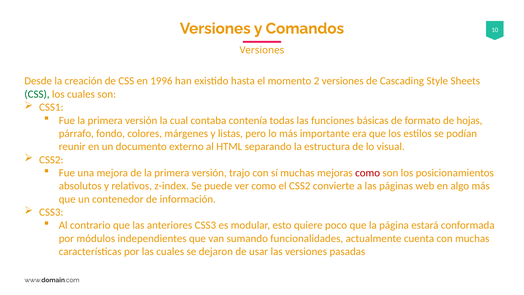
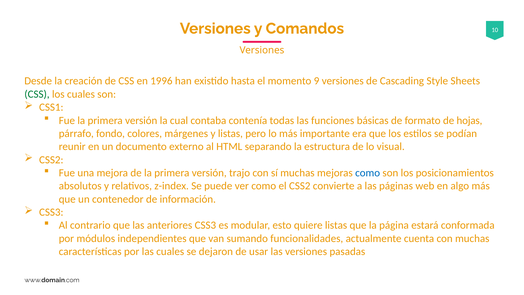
2: 2 -> 9 (317, 81)
como colour: red -> blue (368, 173)
quiere poco: poco -> listas (336, 225)
